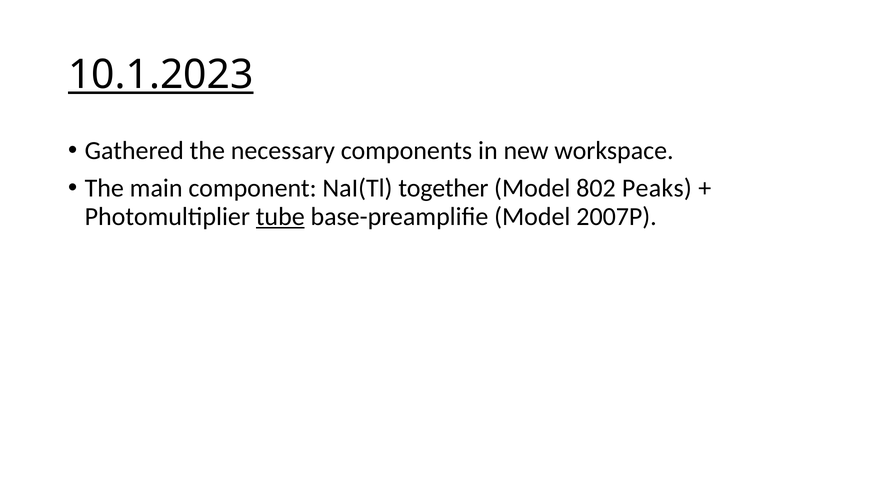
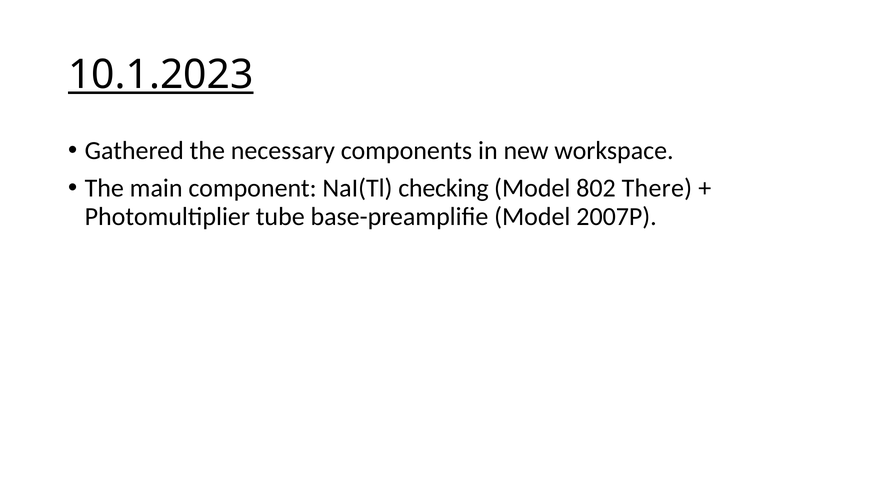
together: together -> checking (443, 188)
Peaks: Peaks -> There (657, 188)
tube underline: present -> none (280, 216)
